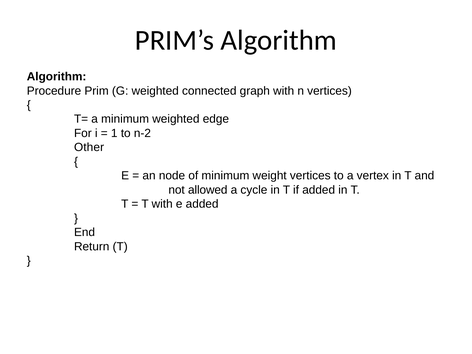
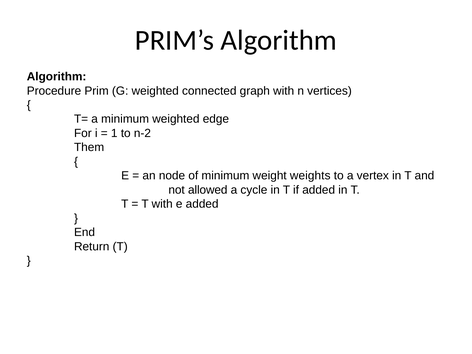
Other: Other -> Them (89, 147)
weight vertices: vertices -> weights (310, 176)
